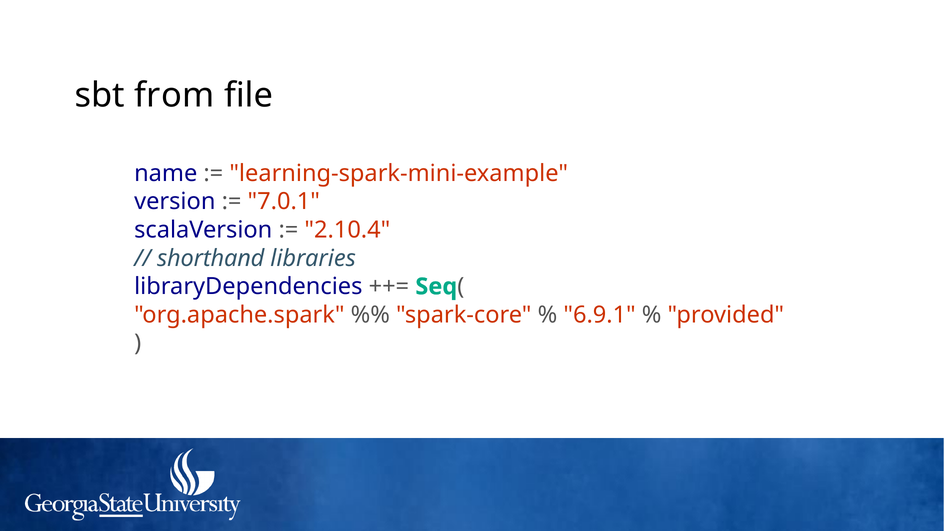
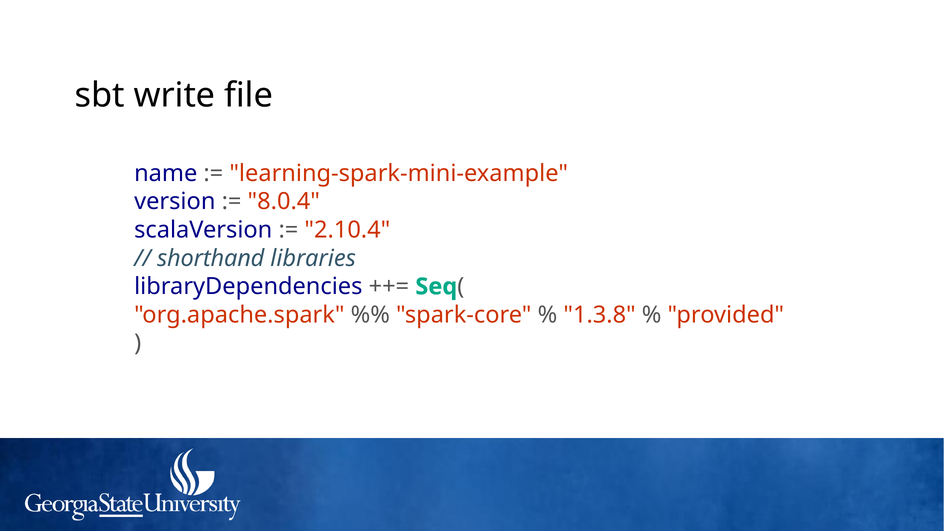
from: from -> write (175, 95)
7.0.1: 7.0.1 -> 8.0.4 (284, 202)
6.9.1: 6.9.1 -> 1.3.8 (600, 315)
